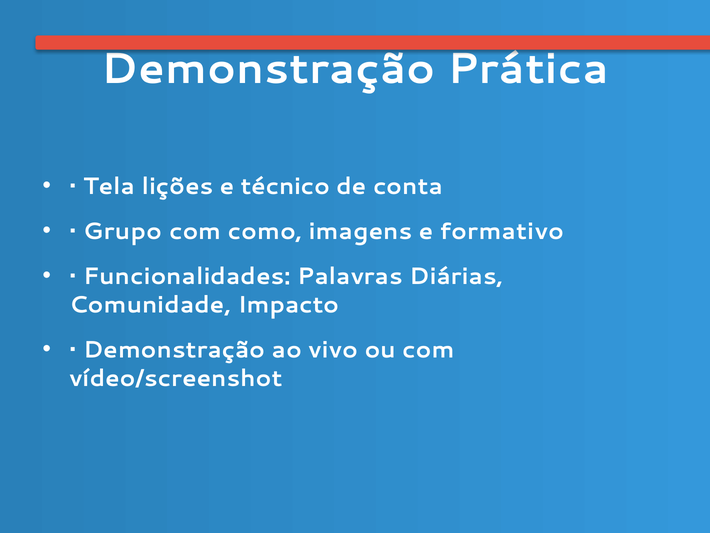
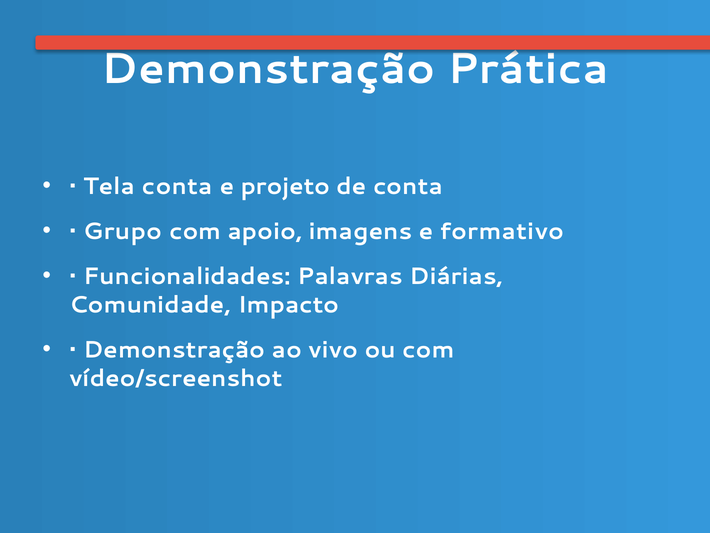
Tela lições: lições -> conta (177, 186)
técnico: técnico -> projeto (285, 186)
como: como -> apoio (265, 231)
